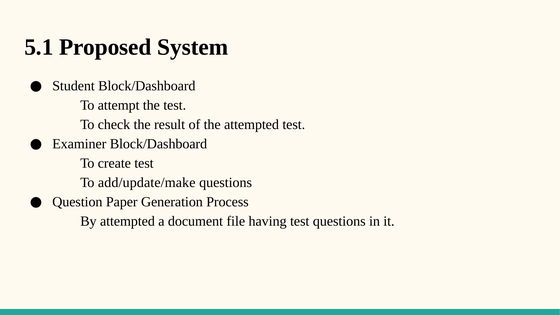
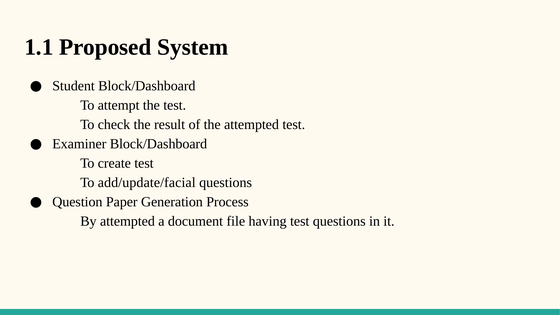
5.1: 5.1 -> 1.1 (39, 47)
add/update/make: add/update/make -> add/update/facial (147, 182)
